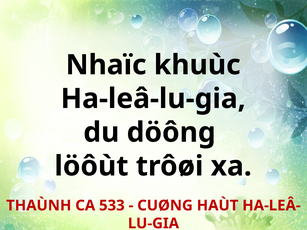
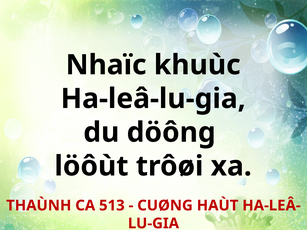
533: 533 -> 513 (112, 206)
